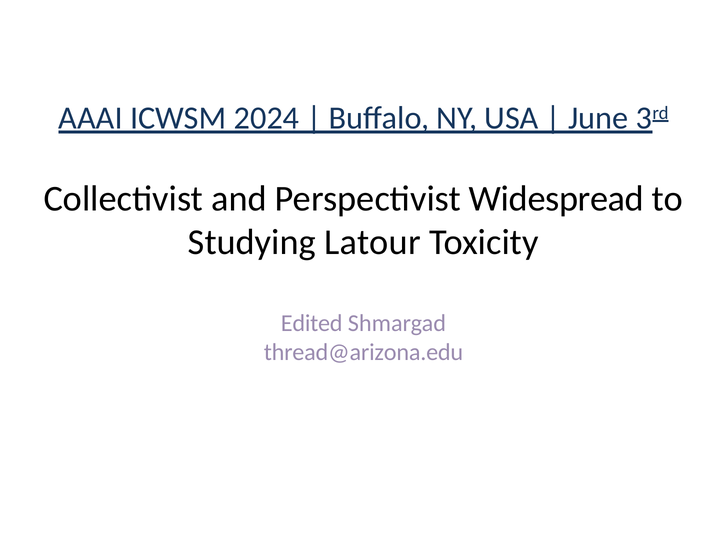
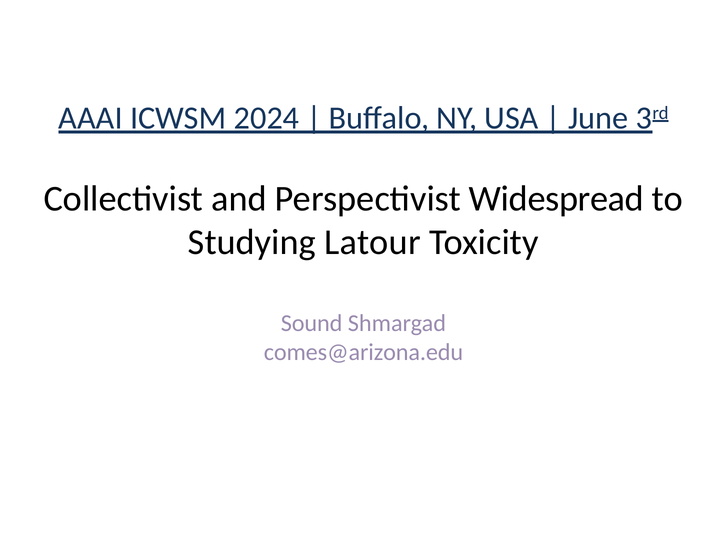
Edited: Edited -> Sound (312, 323)
thread@arizona.edu: thread@arizona.edu -> comes@arizona.edu (363, 352)
